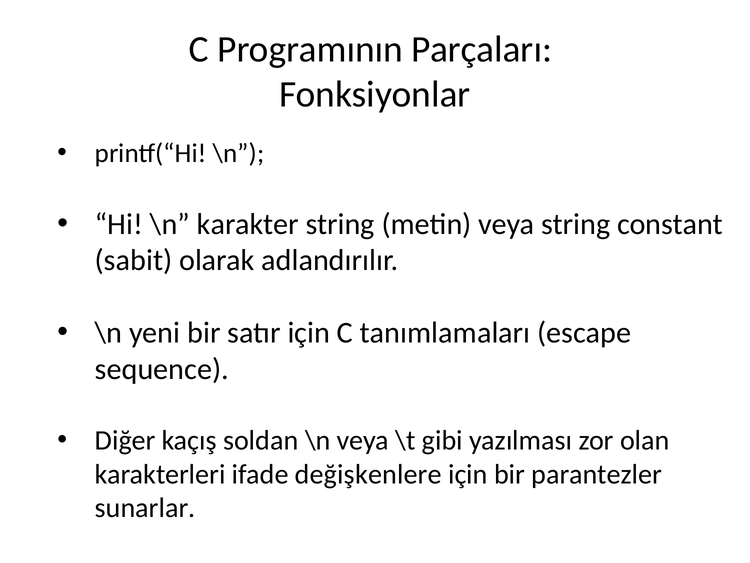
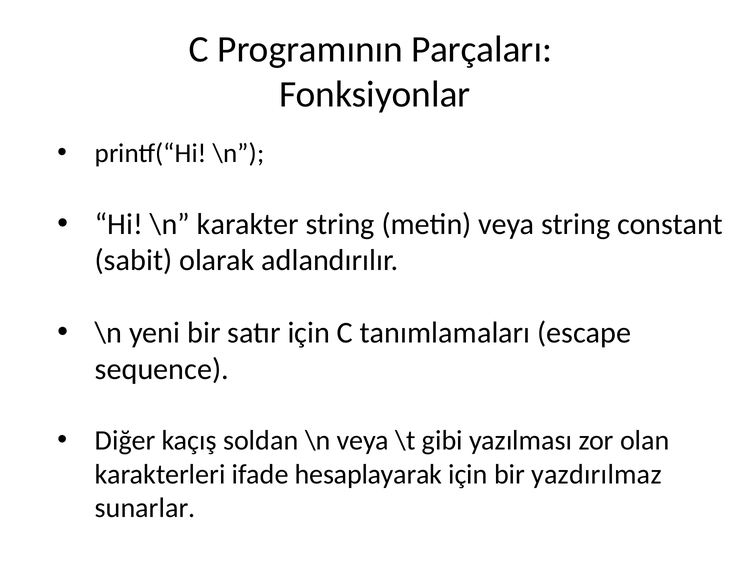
değişkenlere: değişkenlere -> hesaplayarak (369, 474)
parantezler: parantezler -> yazdırılmaz (597, 474)
